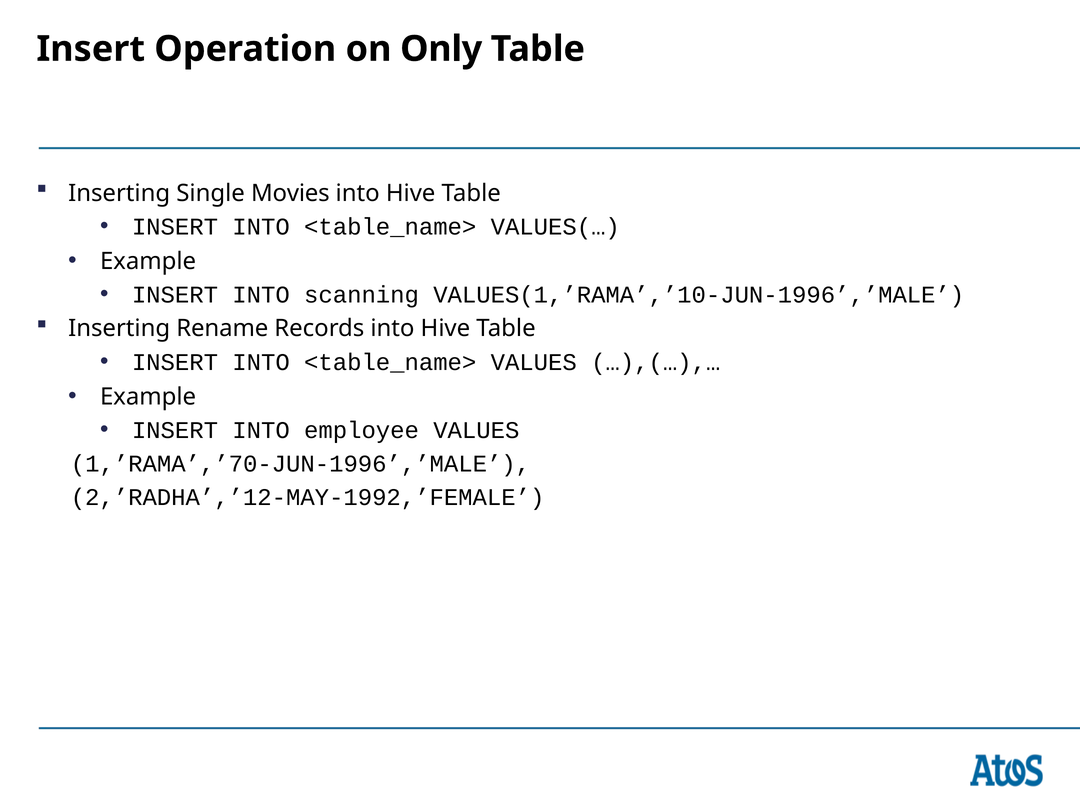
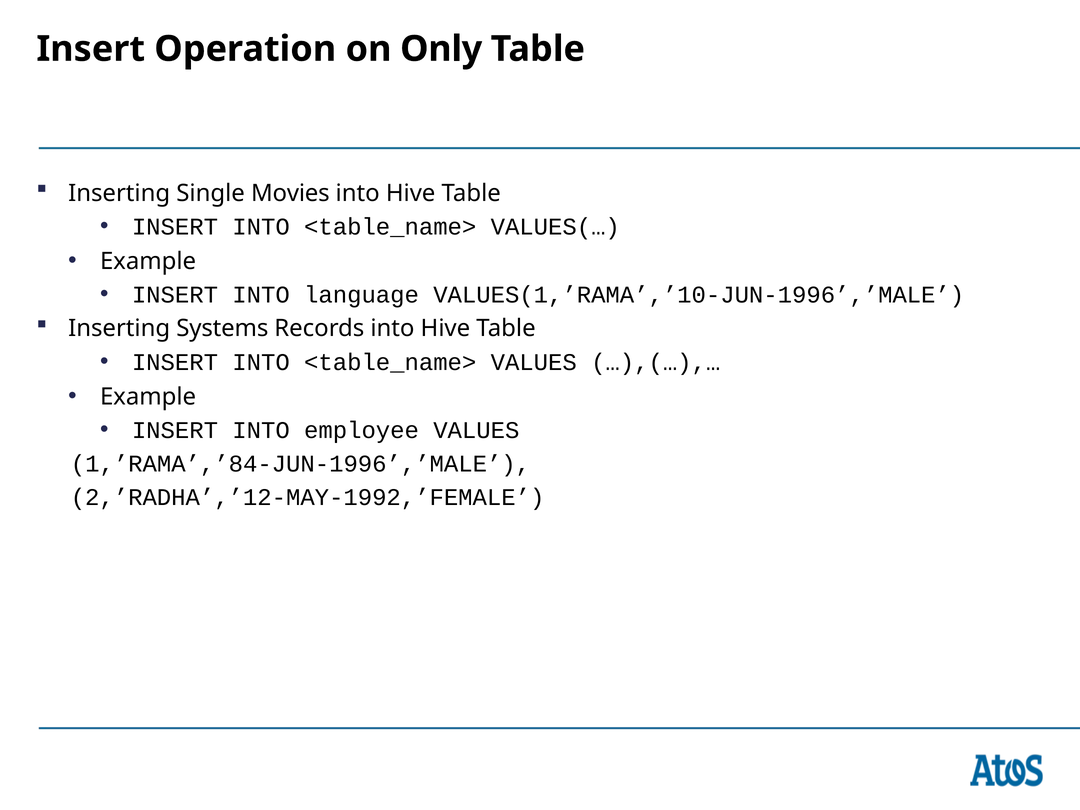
scanning: scanning -> language (362, 295)
Rename: Rename -> Systems (222, 329)
1,’RAMA’,’70-JUN-1996’,’MALE: 1,’RAMA’,’70-JUN-1996’,’MALE -> 1,’RAMA’,’84-JUN-1996’,’MALE (300, 464)
